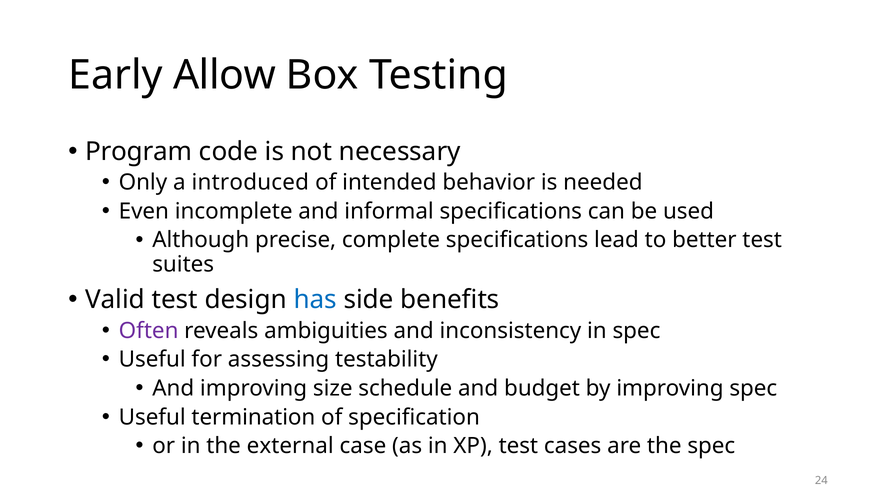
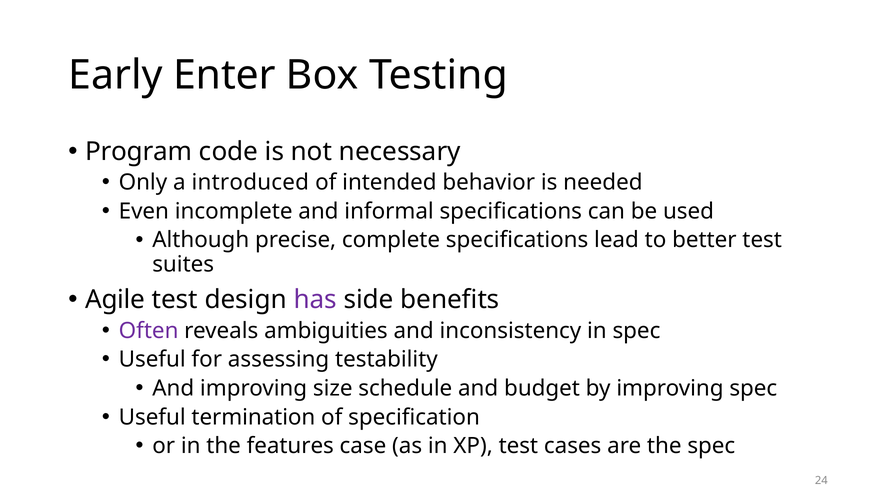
Allow: Allow -> Enter (224, 75)
Valid: Valid -> Agile (115, 300)
has colour: blue -> purple (315, 300)
external: external -> features (290, 446)
